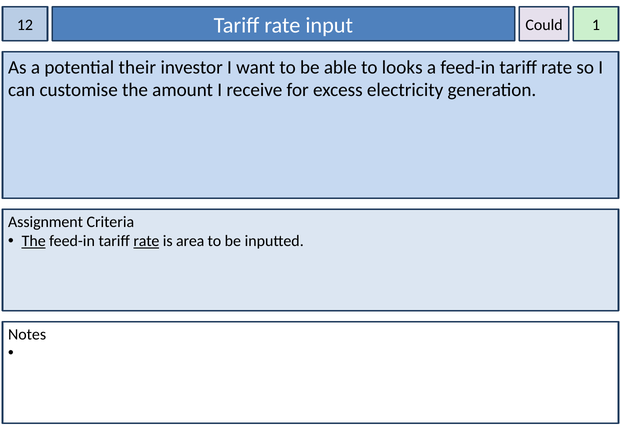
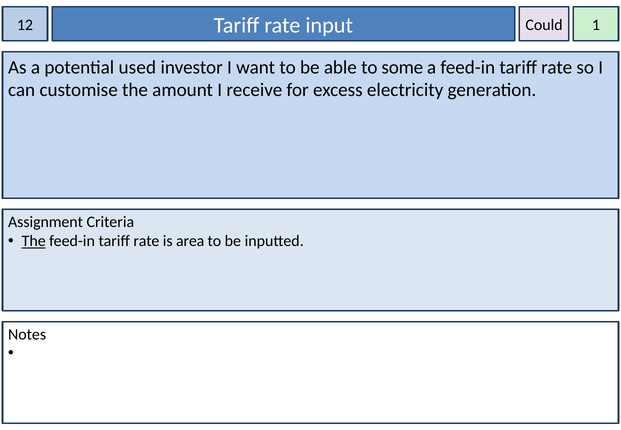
their: their -> used (137, 67)
looks: looks -> some (402, 67)
rate underline: present -> none (146, 241)
